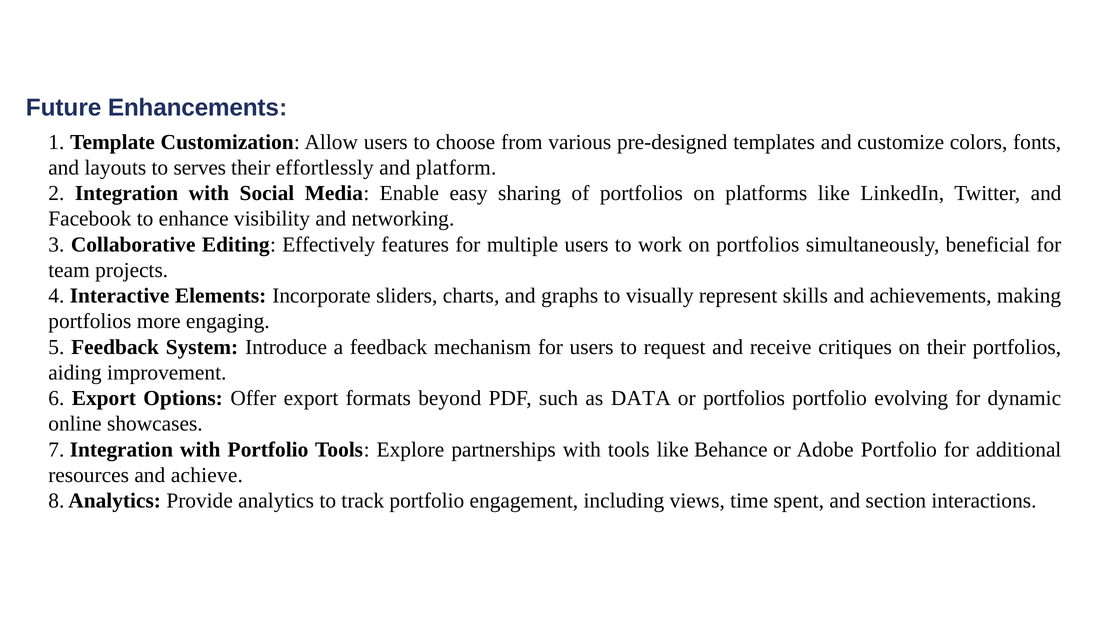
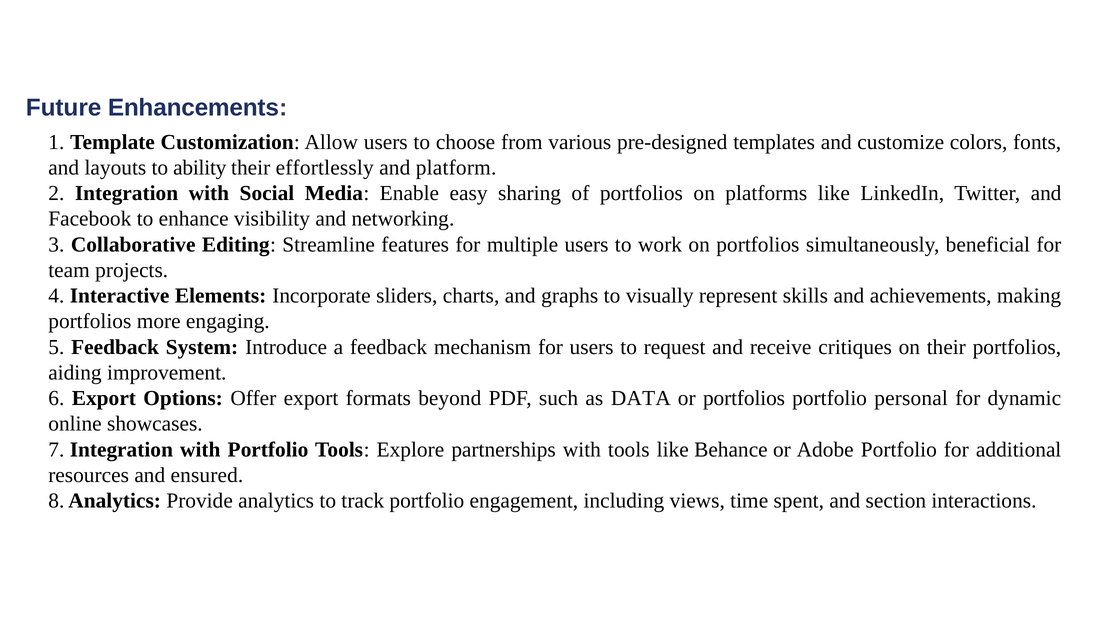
serves: serves -> ability (200, 168)
Effectively: Effectively -> Streamline (329, 245)
evolving: evolving -> personal (911, 398)
achieve: achieve -> ensured (207, 475)
